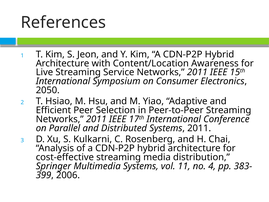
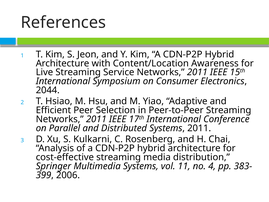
2050: 2050 -> 2044 (48, 90)
